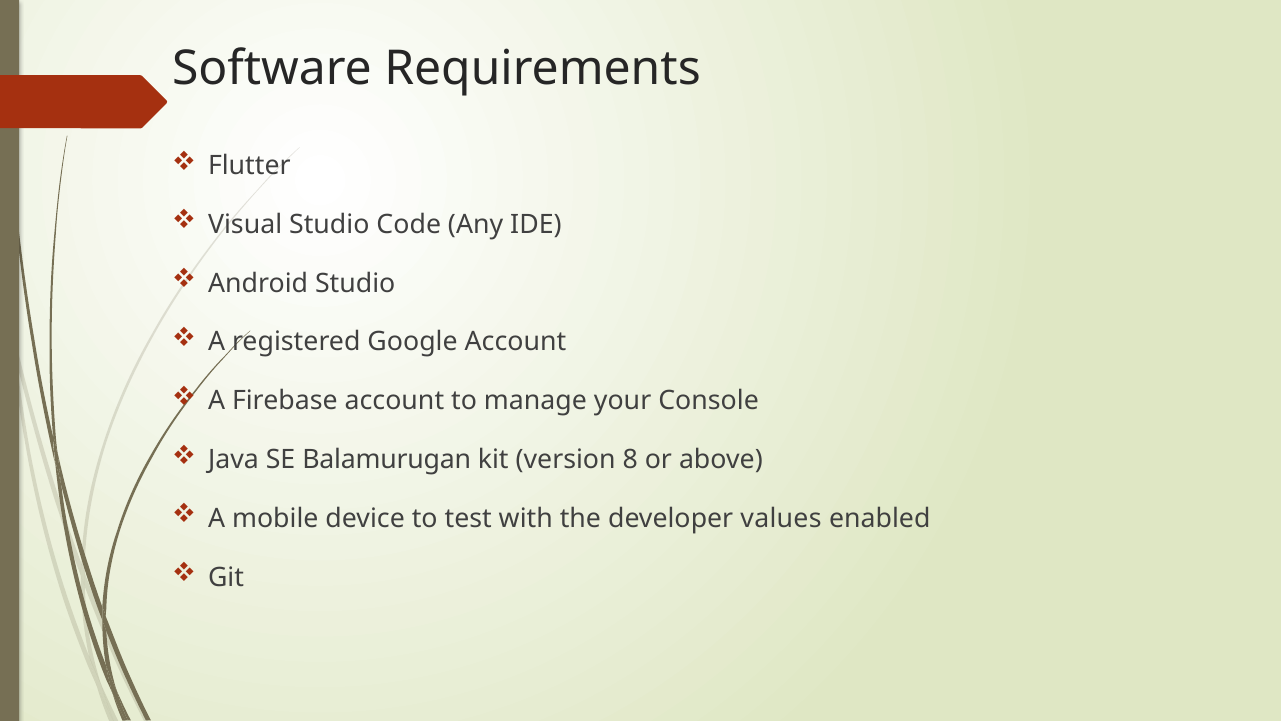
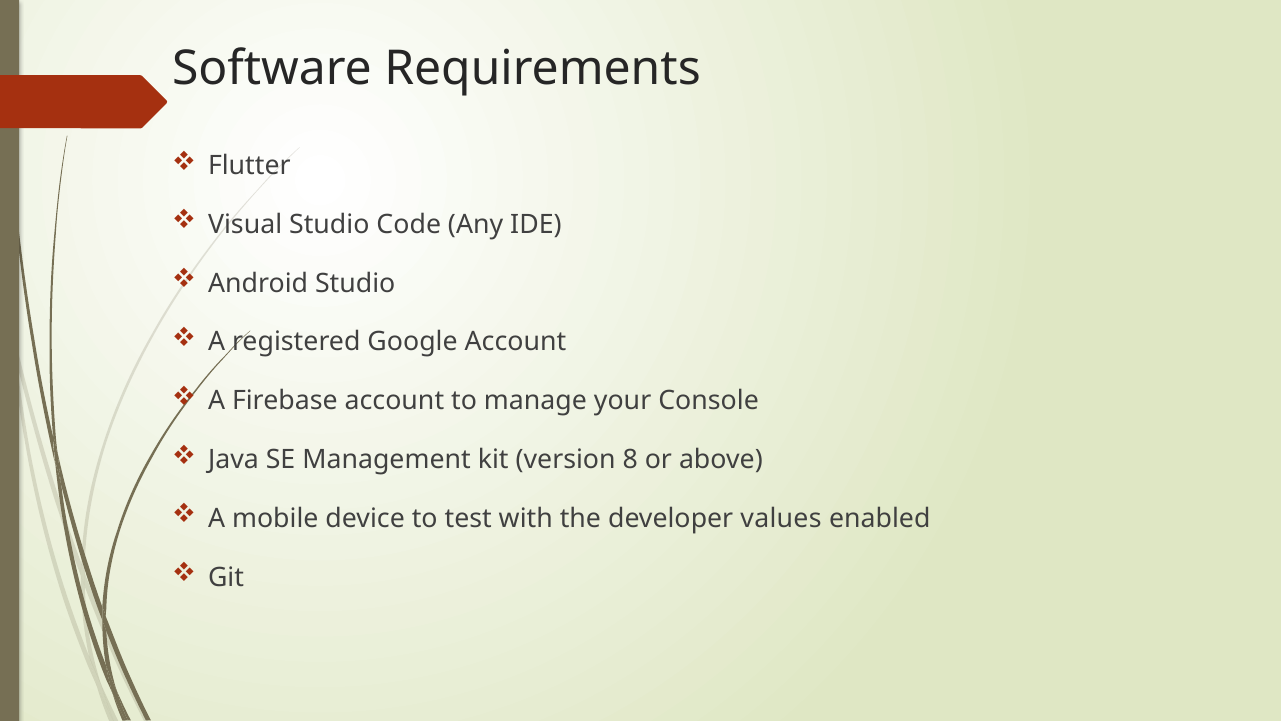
Balamurugan: Balamurugan -> Management (387, 459)
